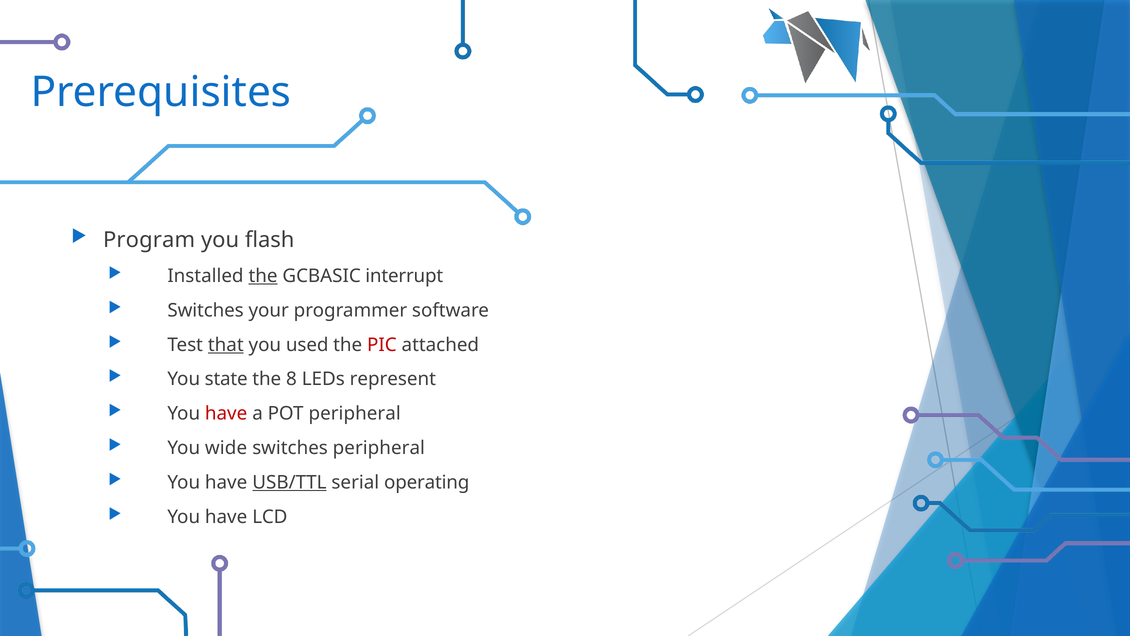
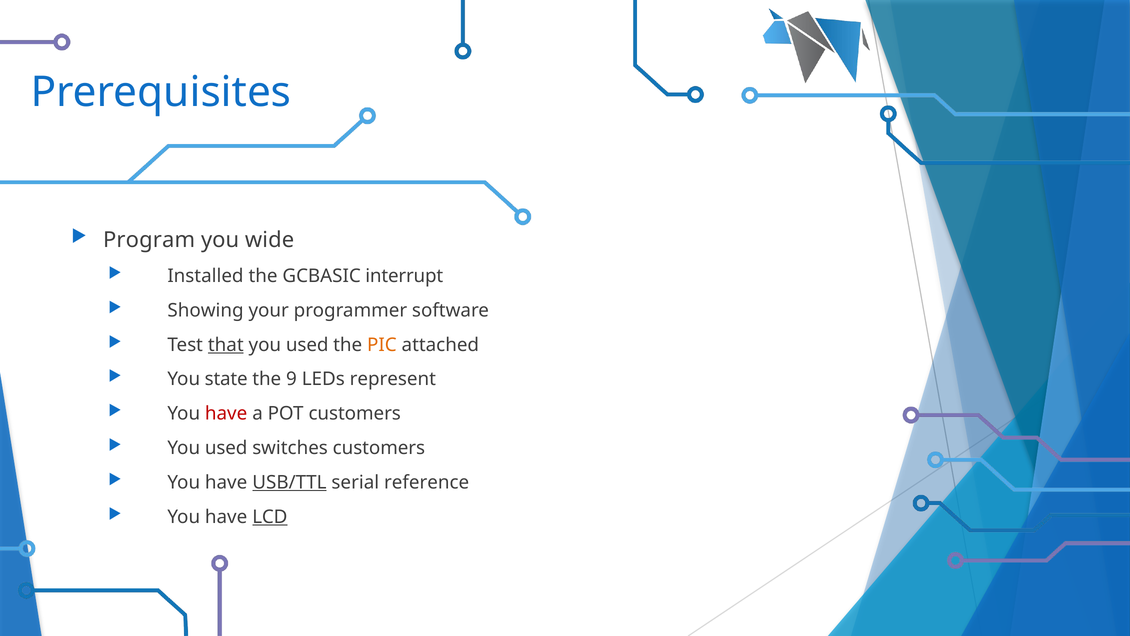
flash: flash -> wide (270, 240)
the underline: present -> none (263, 276)
Switches: Switches -> Showing (206, 310)
PIC colour: red -> orange (382, 345)
8: 8 -> 9 (291, 379)
POT peripheral: peripheral -> customers (355, 413)
wide: wide -> used (226, 448)
switches peripheral: peripheral -> customers (379, 448)
operating: operating -> reference (427, 482)
LCD underline: none -> present (270, 517)
